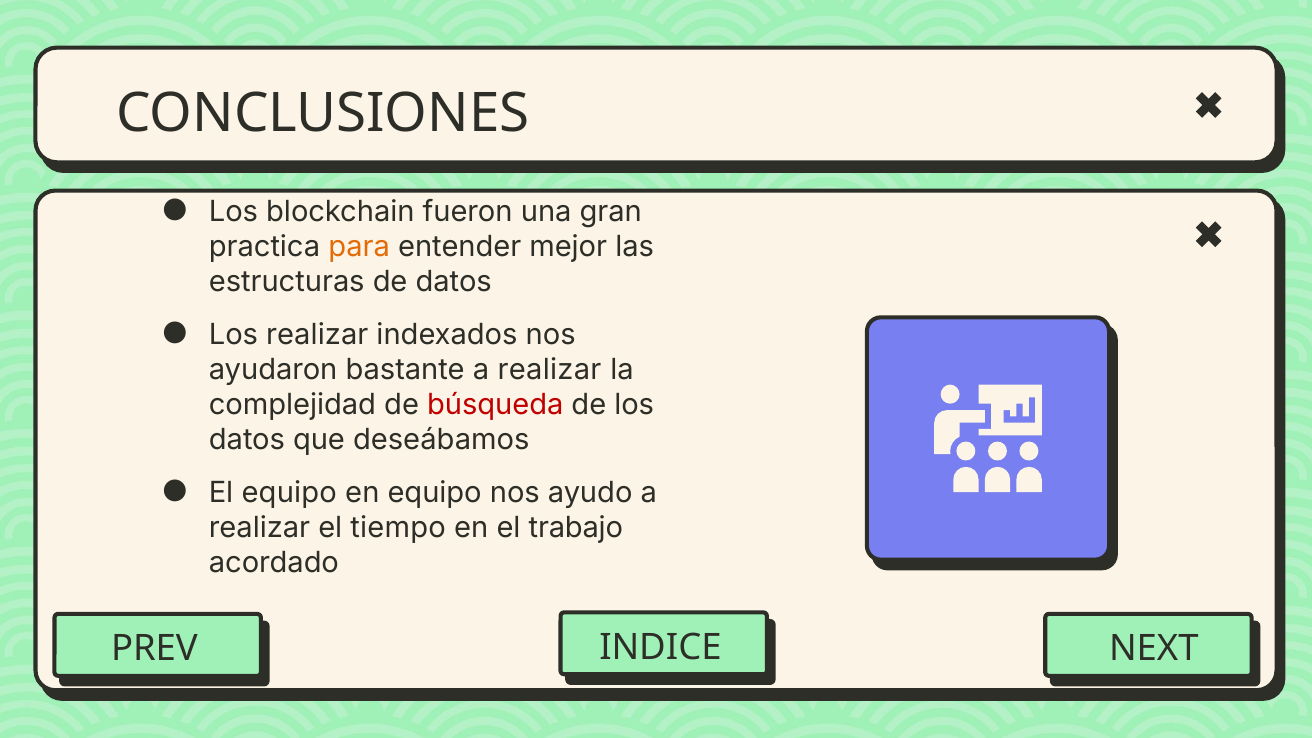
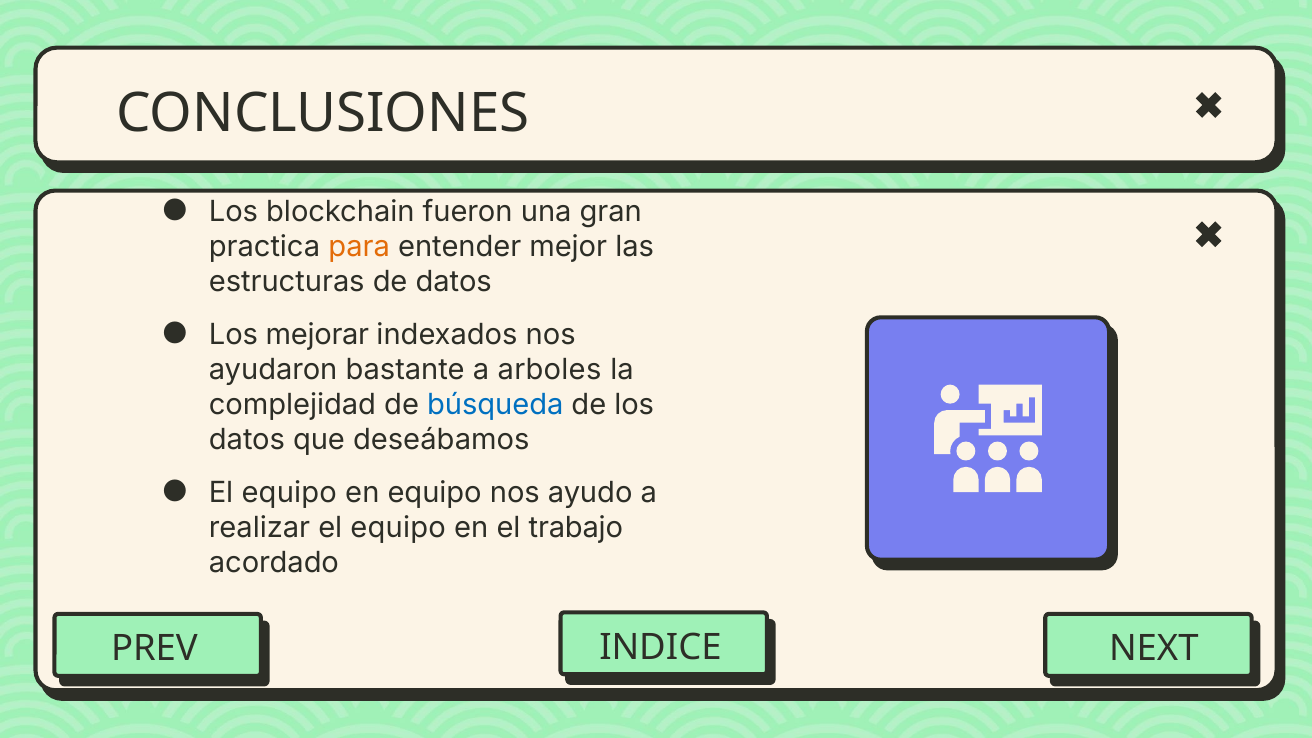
Los realizar: realizar -> mejorar (317, 335)
bastante a realizar: realizar -> arboles (549, 370)
búsqueda colour: red -> blue (495, 405)
realizar el tiempo: tiempo -> equipo (398, 528)
